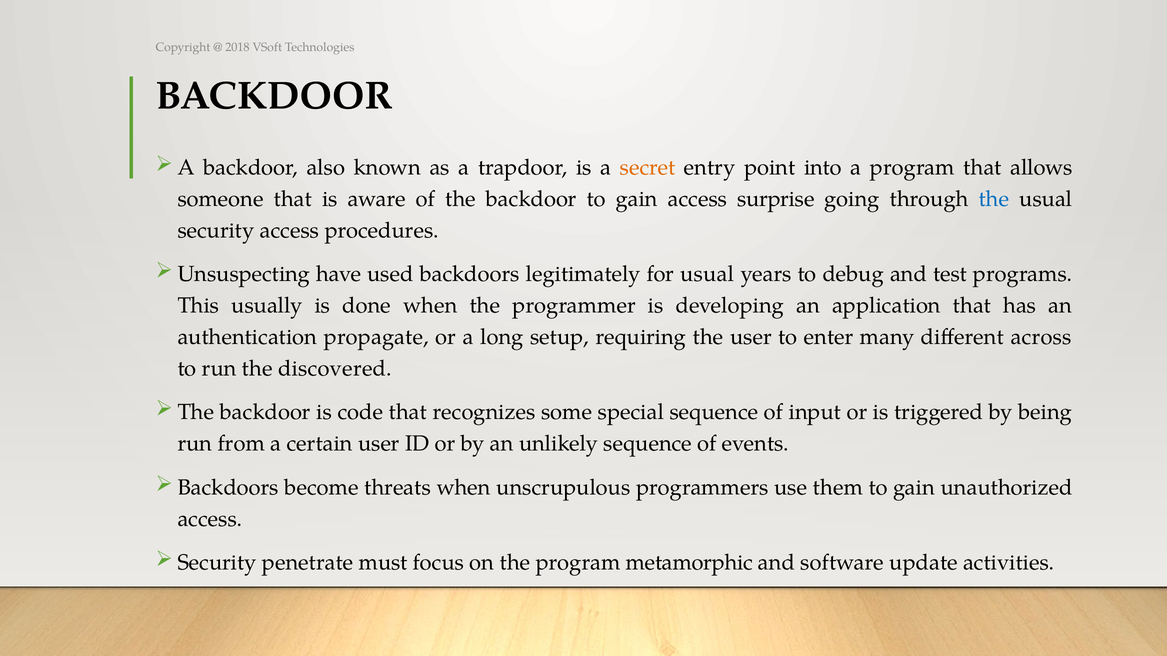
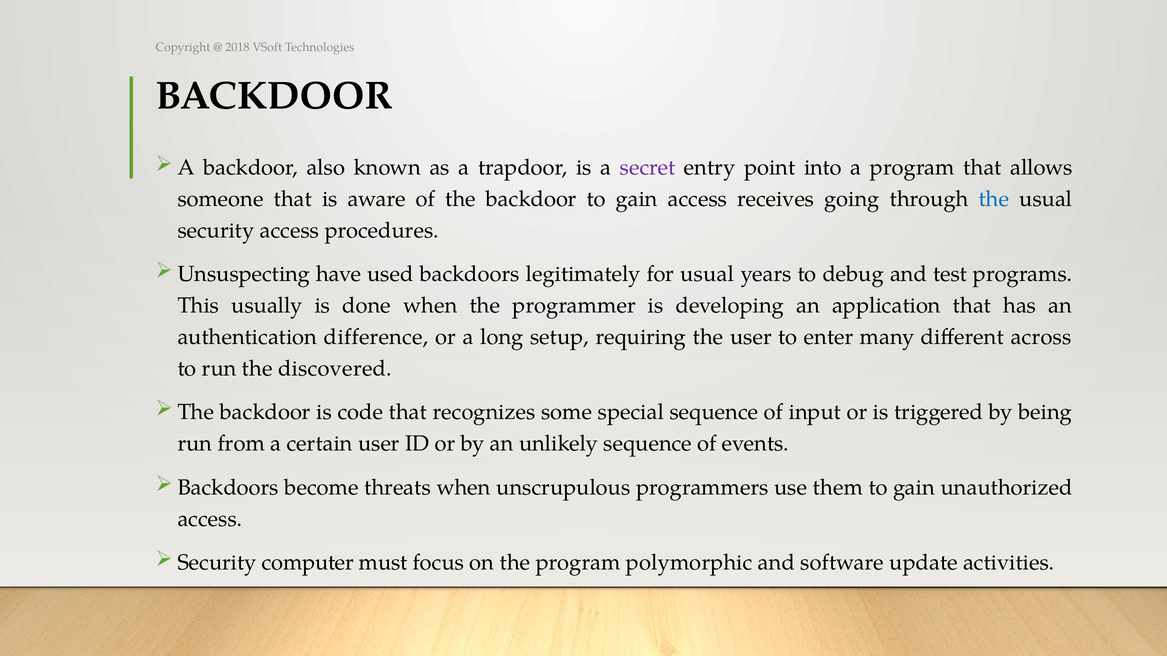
secret colour: orange -> purple (648, 168)
surprise: surprise -> receives (776, 199)
propagate: propagate -> difference (376, 337)
penetrate: penetrate -> computer (308, 563)
metamorphic: metamorphic -> polymorphic (689, 563)
